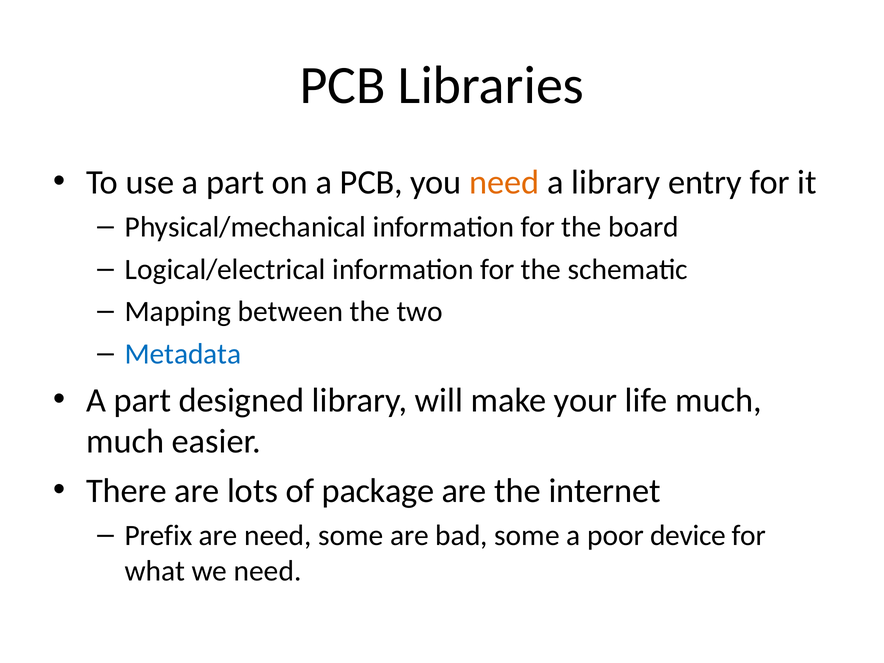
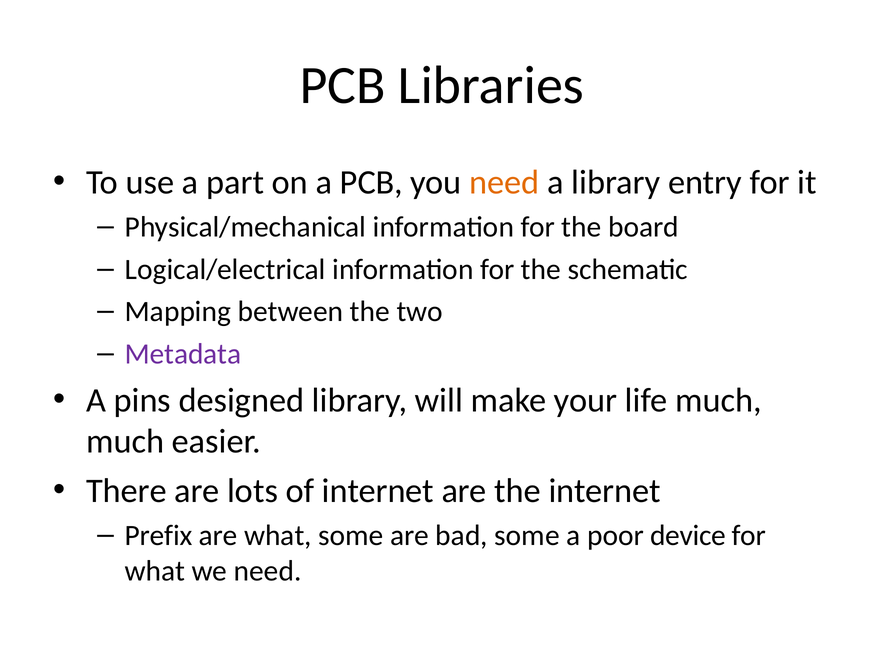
Metadata colour: blue -> purple (183, 354)
part: part -> pins (142, 400)
of package: package -> internet (378, 491)
are need: need -> what (278, 536)
